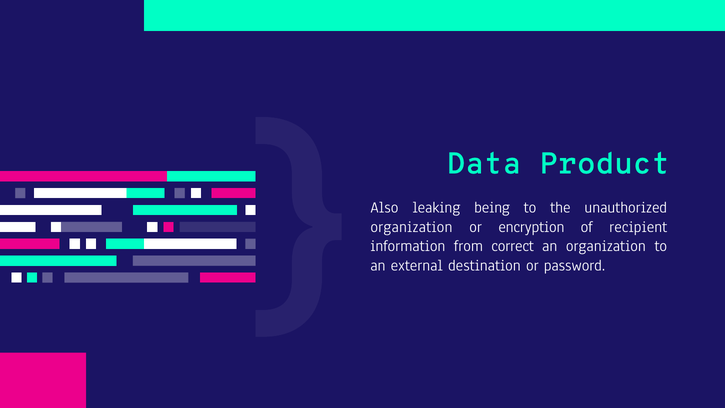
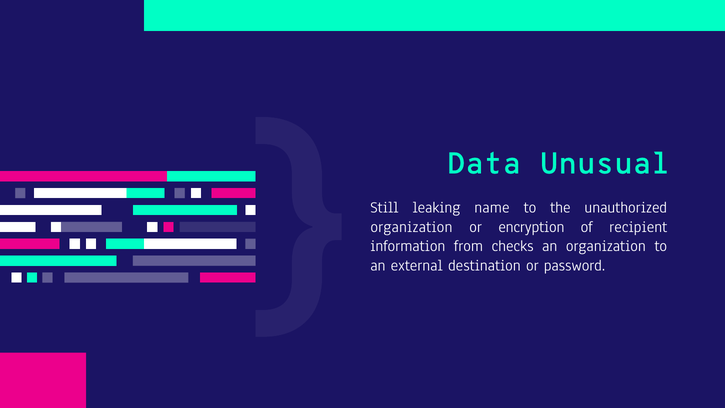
Product: Product -> Unusual (605, 163)
Also: Also -> Still (384, 207)
being: being -> name (492, 207)
correct: correct -> checks (513, 246)
